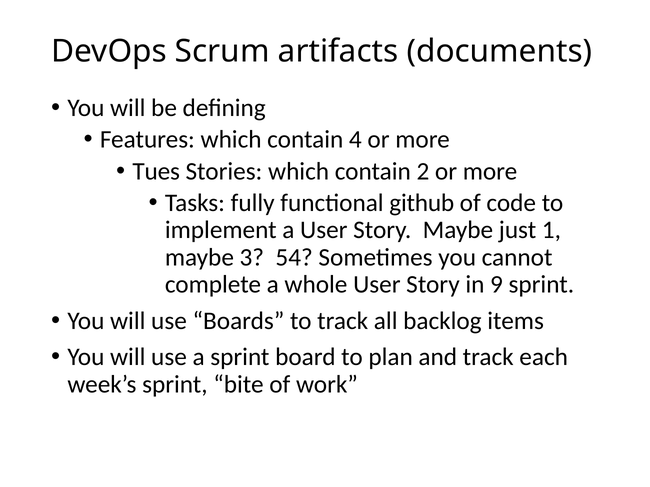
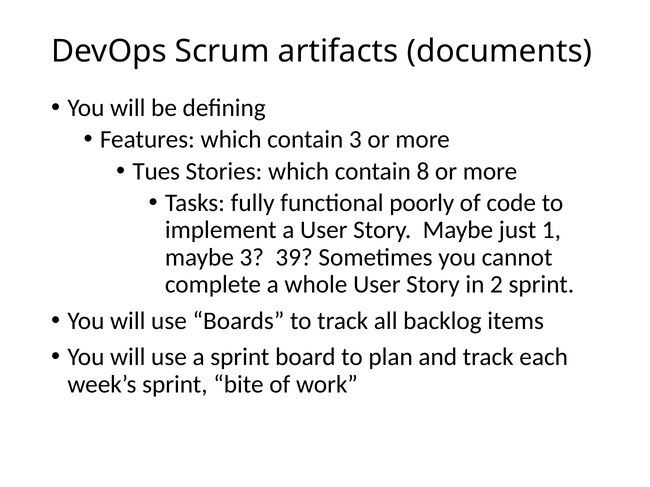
contain 4: 4 -> 3 (355, 140)
2: 2 -> 8 (423, 171)
github: github -> poorly (422, 203)
54: 54 -> 39 (294, 258)
9: 9 -> 2 (496, 285)
